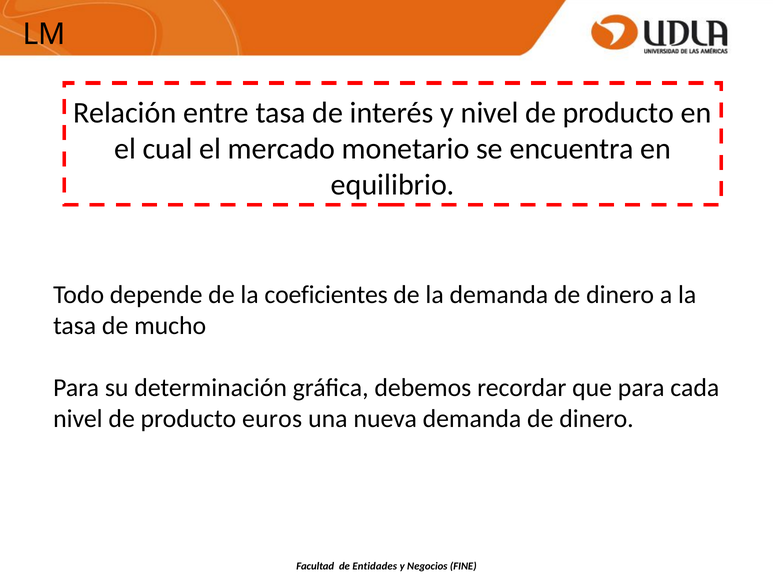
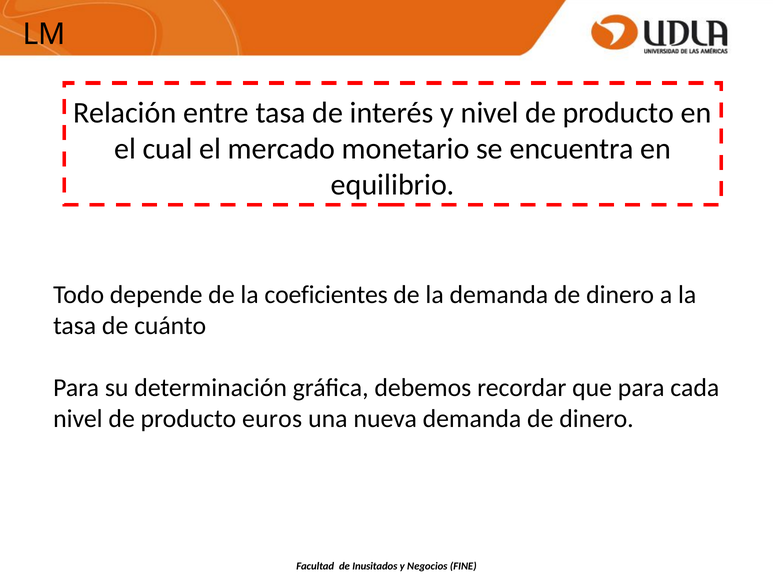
mucho: mucho -> cuánto (170, 326)
Entidades: Entidades -> Inusitados (375, 566)
